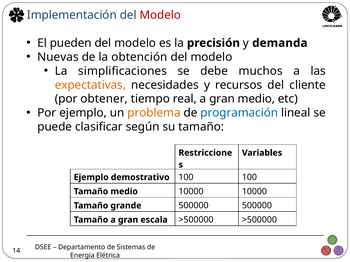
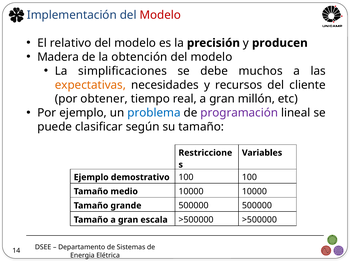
pueden: pueden -> relativo (71, 43)
demanda: demanda -> producen (280, 43)
Nuevas: Nuevas -> Madera (58, 57)
gran medio: medio -> millón (256, 99)
problema colour: orange -> blue (154, 113)
programación colour: blue -> purple (239, 113)
